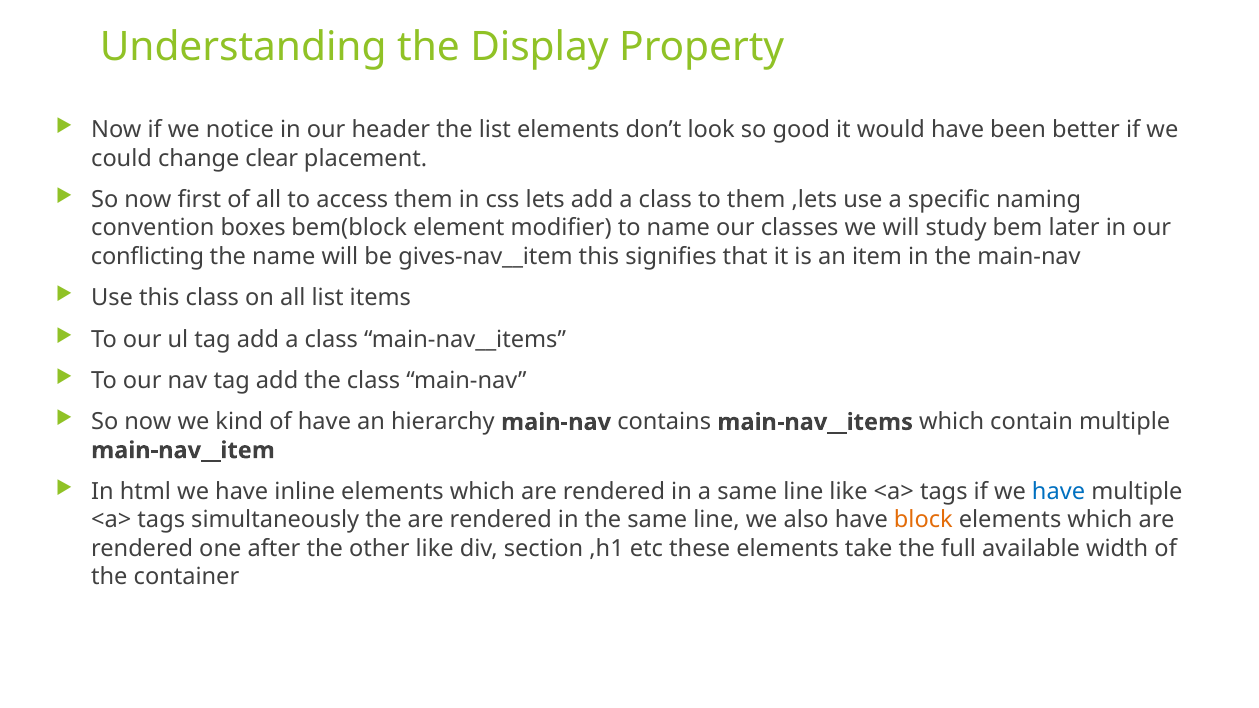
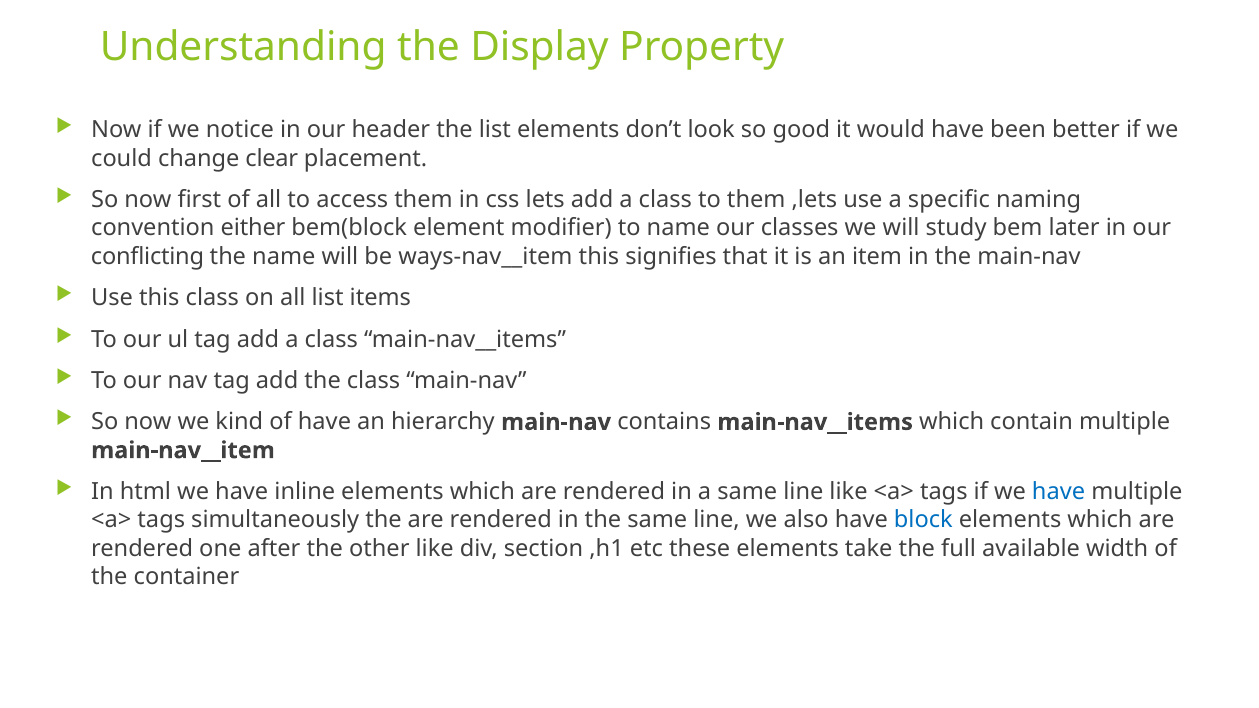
boxes: boxes -> either (253, 228)
gives-nav__item: gives-nav__item -> ways-nav__item (485, 256)
block colour: orange -> blue (923, 520)
